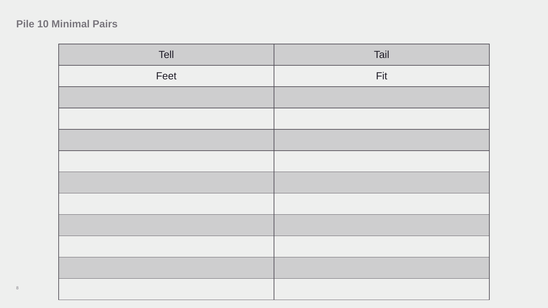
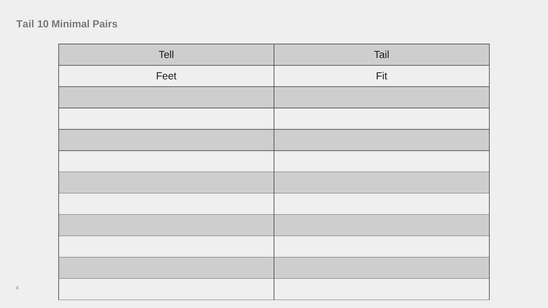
Pile: Pile -> Tail (25, 24)
